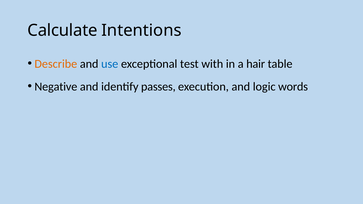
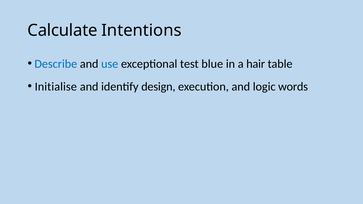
Describe colour: orange -> blue (56, 64)
with: with -> blue (212, 64)
Negative: Negative -> Initialise (56, 87)
passes: passes -> design (158, 87)
